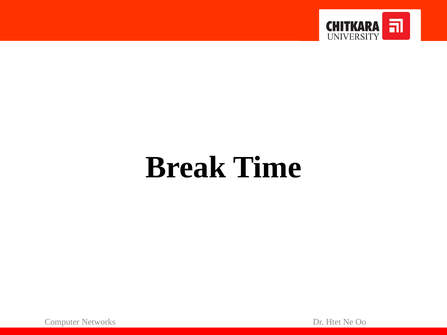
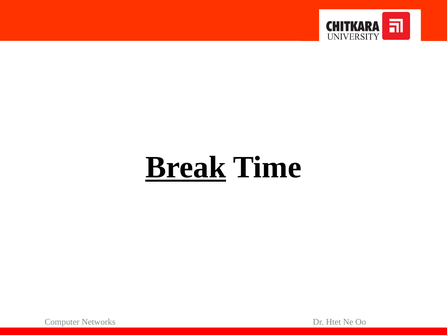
Break underline: none -> present (186, 167)
